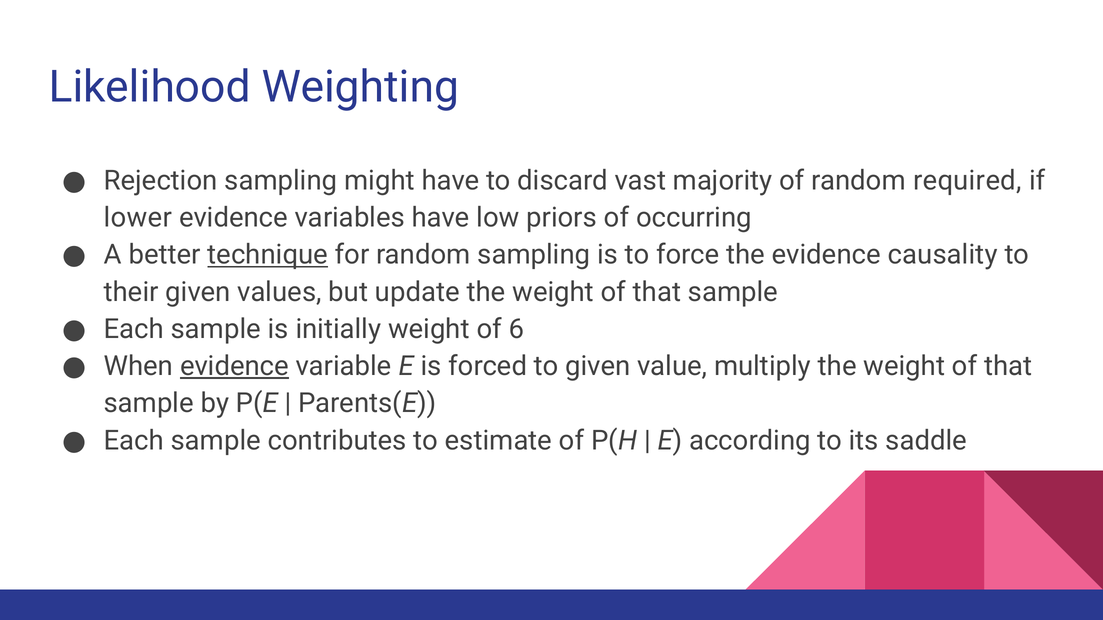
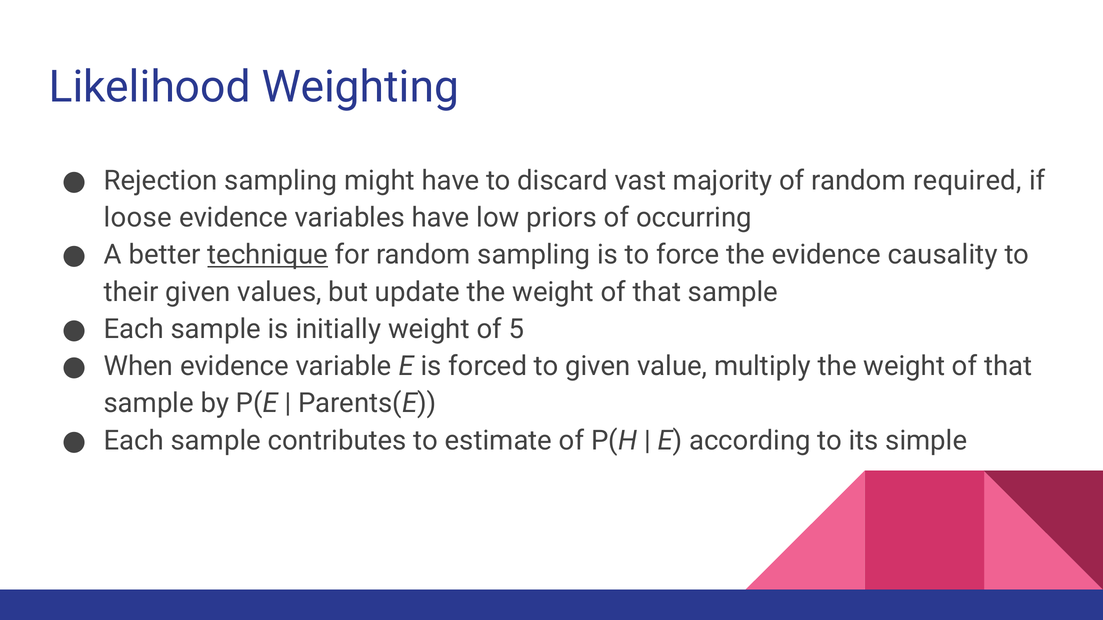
lower: lower -> loose (138, 218)
6: 6 -> 5 (516, 329)
evidence underline: present -> none (234, 366)
saddle: saddle -> simple (926, 441)
